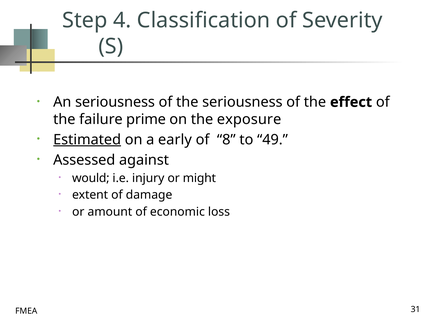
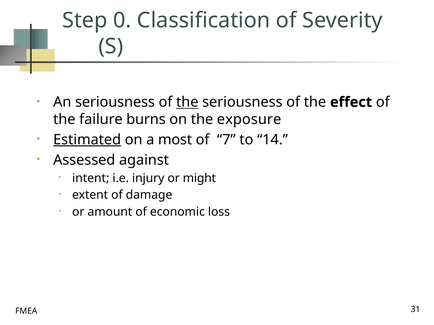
4: 4 -> 0 (122, 20)
the underline: none -> present (187, 102)
prime: prime -> burns (146, 120)
early: early -> most (175, 140)
8: 8 -> 7 (226, 140)
49: 49 -> 14 (273, 140)
would: would -> intent (91, 178)
